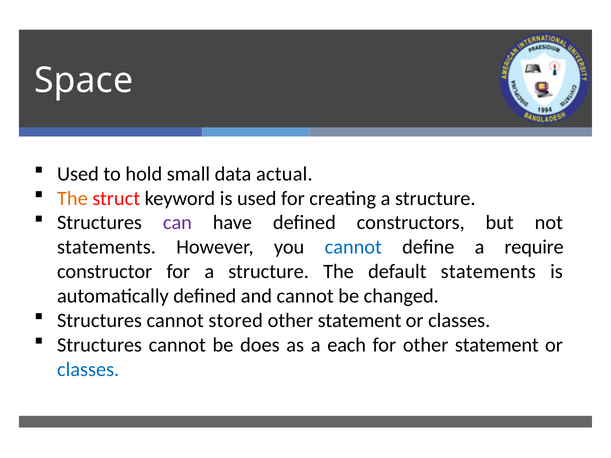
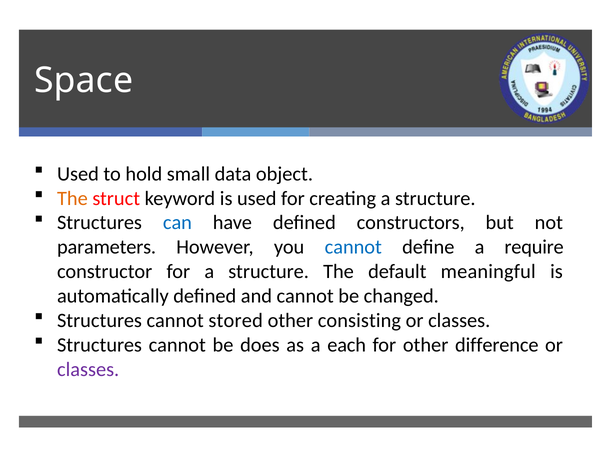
actual: actual -> object (284, 174)
can colour: purple -> blue (177, 223)
statements: statements -> parameters (107, 247)
default statements: statements -> meaningful (488, 272)
statement: statement -> consisting (359, 321)
for other statement: statement -> difference (497, 345)
classes colour: blue -> purple (88, 369)
